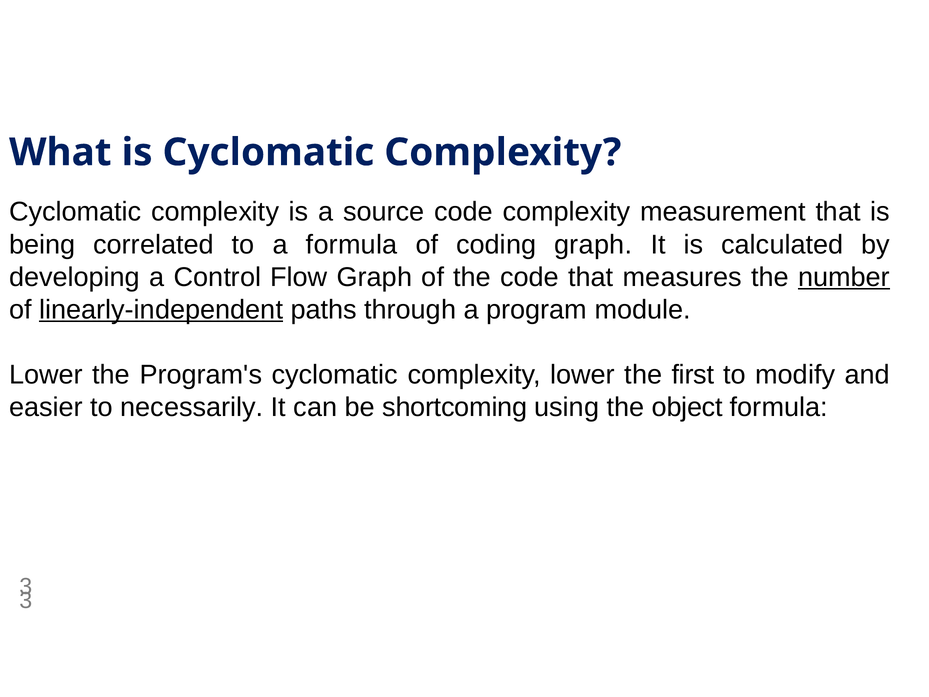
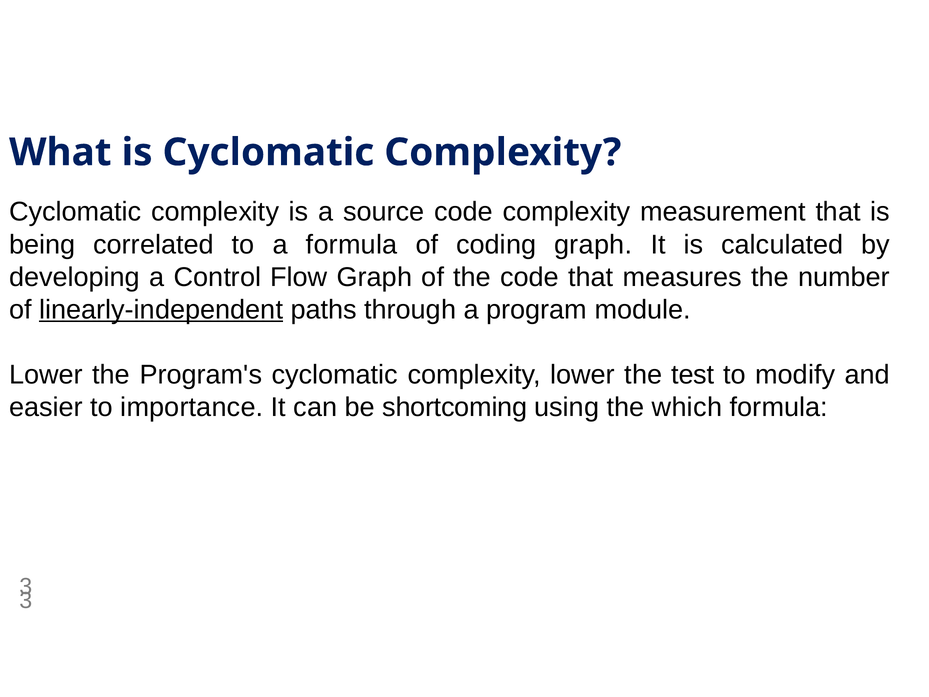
number underline: present -> none (844, 277)
first: first -> test (693, 375)
necessarily: necessarily -> importance (192, 407)
object: object -> which (687, 407)
